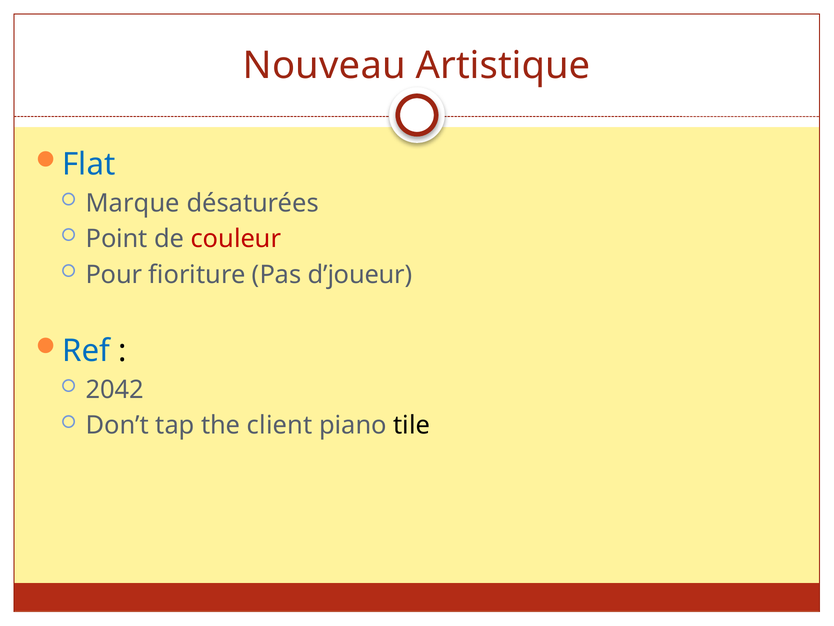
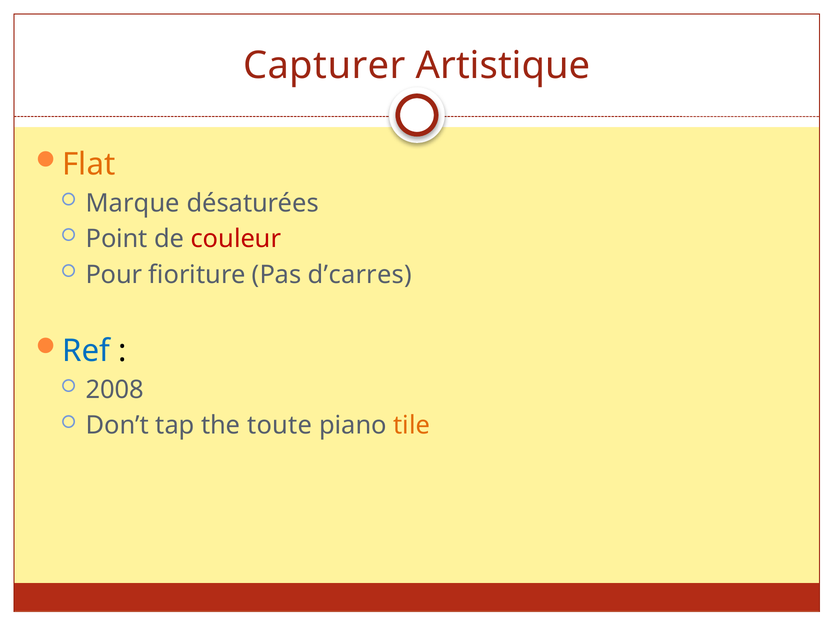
Nouveau: Nouveau -> Capturer (324, 66)
Flat colour: blue -> orange (89, 164)
d’joueur: d’joueur -> d’carres (360, 274)
2042: 2042 -> 2008 (115, 390)
client: client -> toute (280, 425)
tile colour: black -> orange (412, 425)
